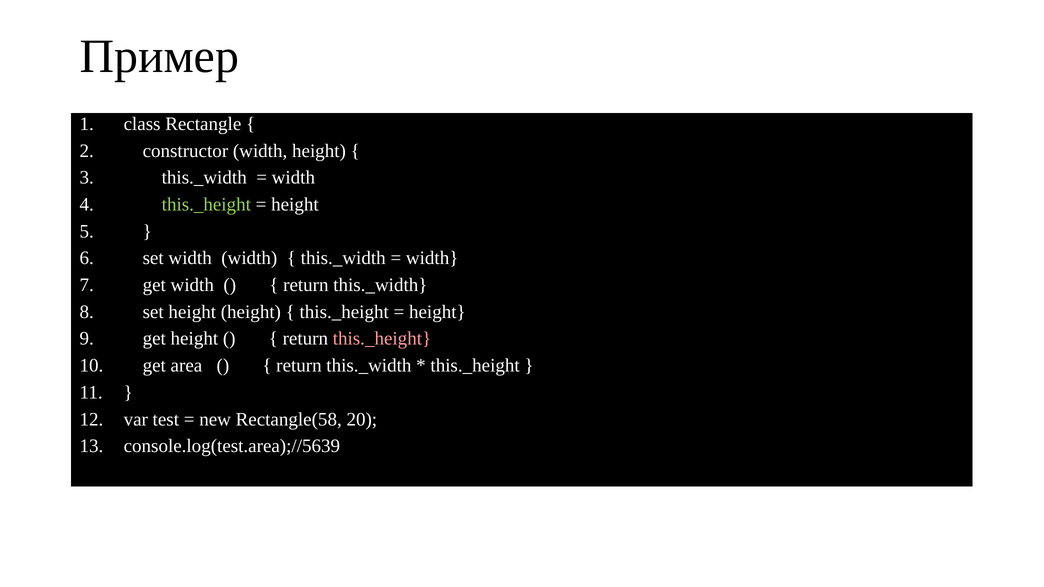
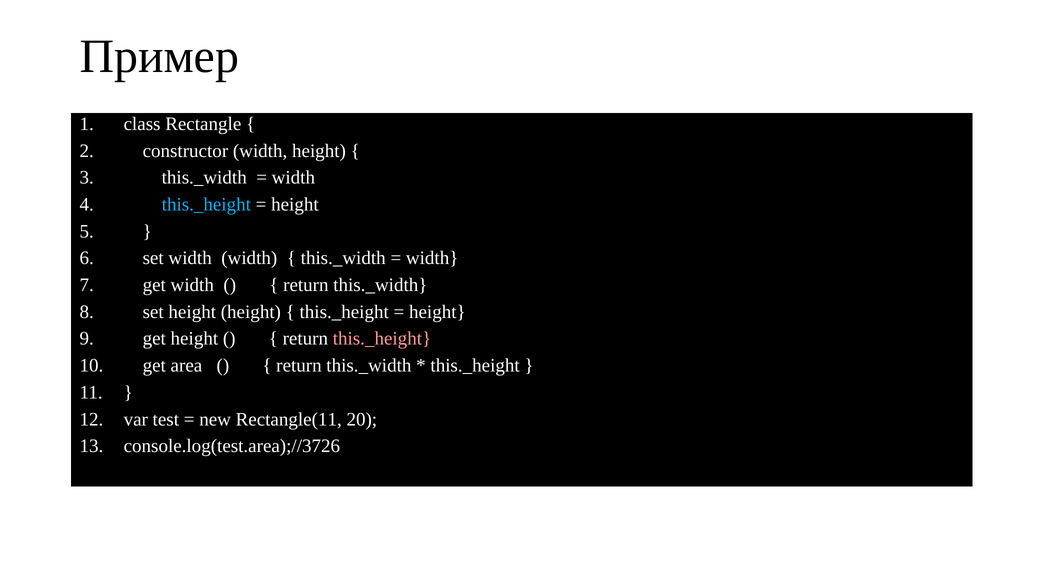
this._height colour: light green -> light blue (206, 205)
Rectangle(58: Rectangle(58 -> Rectangle(11 (289, 419)
console.log(test.area);//5639: console.log(test.area);//5639 -> console.log(test.area);//3726 (232, 446)
